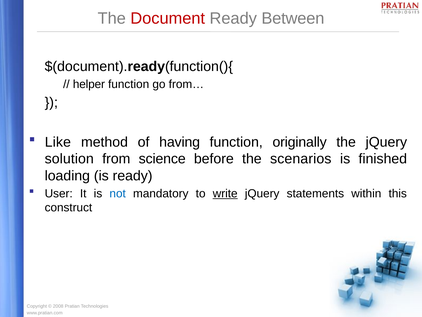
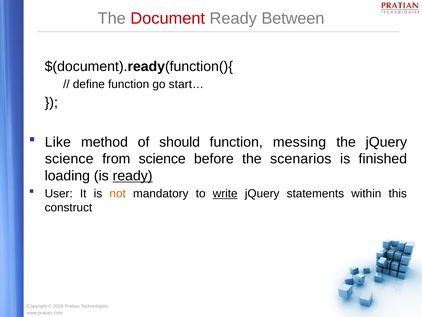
helper: helper -> define (89, 84)
from…: from… -> start… (186, 84)
having: having -> should (180, 142)
originally: originally -> messing (299, 142)
solution: solution -> science (69, 159)
ready underline: none -> present (133, 176)
not colour: blue -> orange (118, 193)
